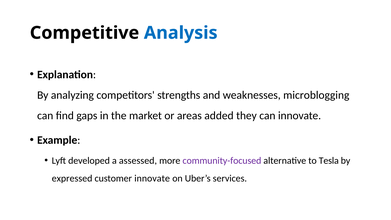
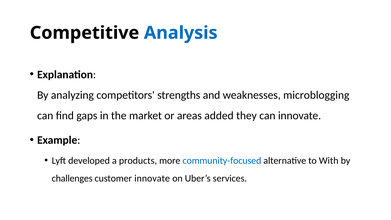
assessed: assessed -> products (138, 161)
community-focused colour: purple -> blue (222, 161)
Tesla: Tesla -> With (329, 161)
expressed: expressed -> challenges (72, 178)
